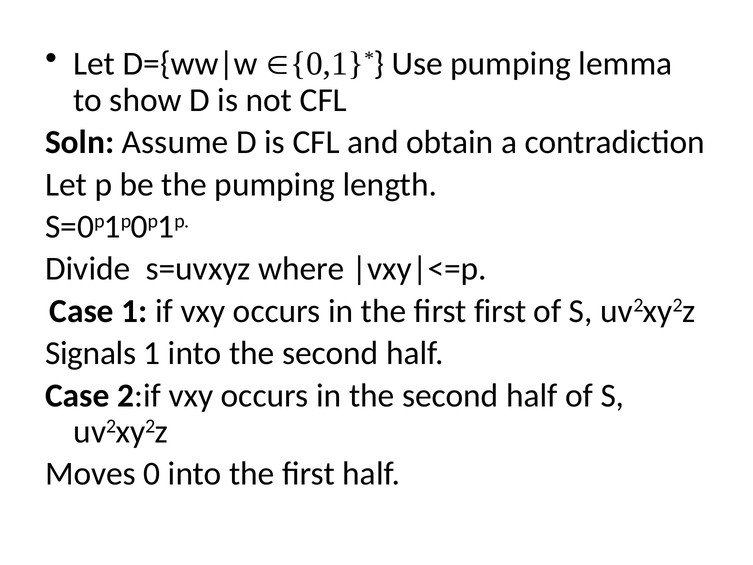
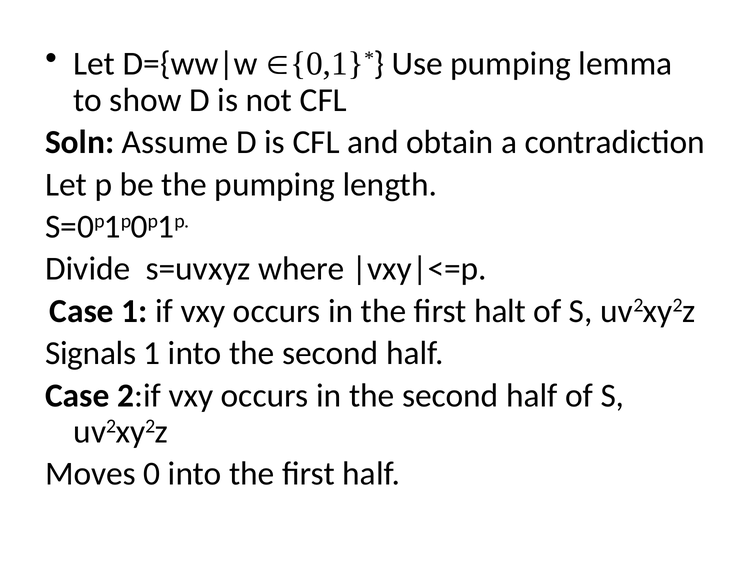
first first: first -> halt (500, 311)
